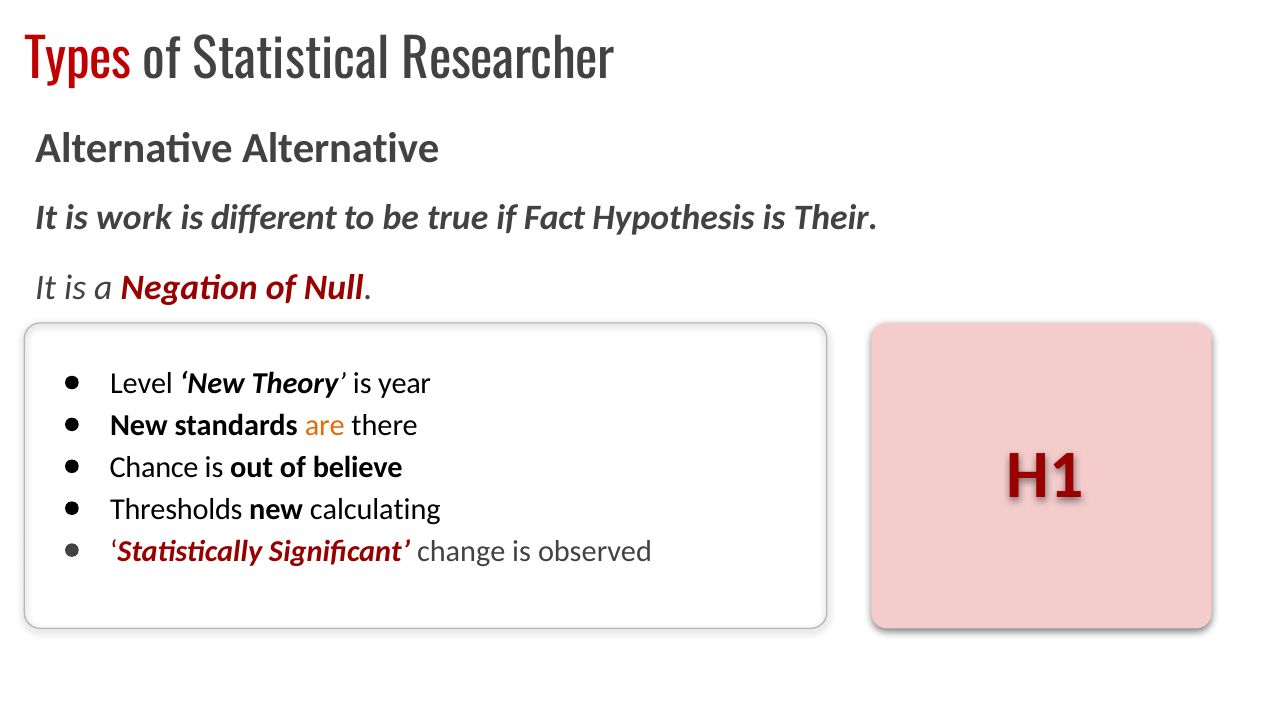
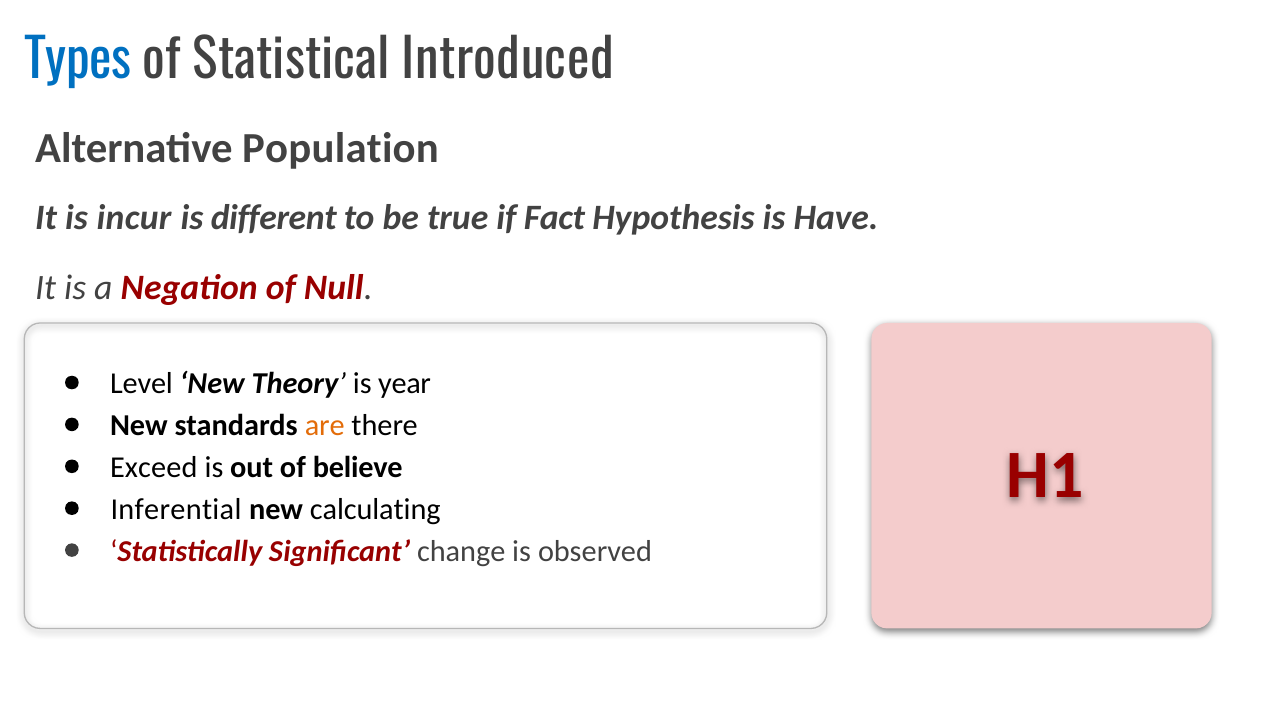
Types colour: red -> blue (78, 61)
Researcher: Researcher -> Introduced (508, 61)
Alternative Alternative: Alternative -> Population (341, 148)
work: work -> incur (134, 217)
Their: Their -> Have (836, 217)
Chance: Chance -> Exceed (154, 467)
Thresholds: Thresholds -> Inferential (176, 509)
